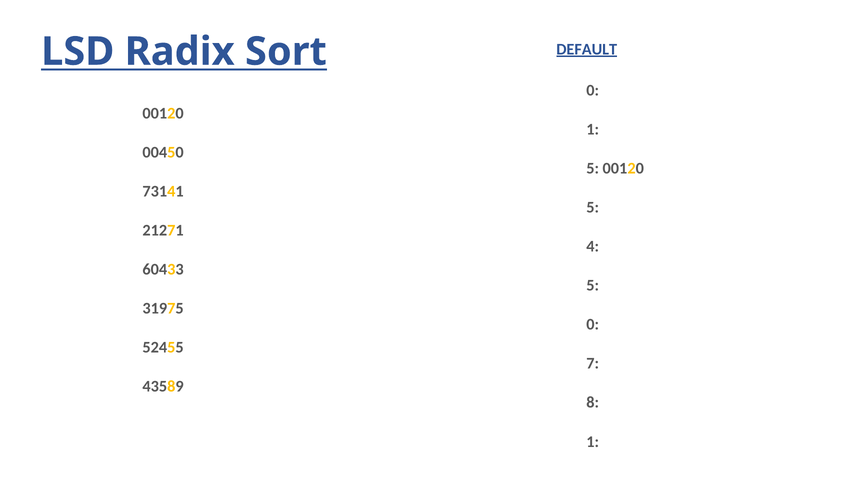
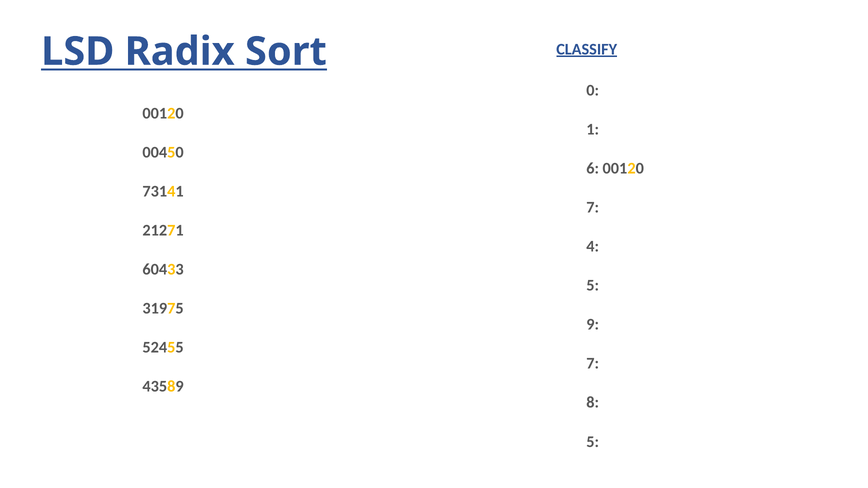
DEFAULT: DEFAULT -> CLASSIFY (587, 49)
5: 5 -> 6 (593, 168)
5: 5 -> 7 (593, 208)
0: 0 -> 9 (593, 325)
1: 1 -> 5 (593, 442)
